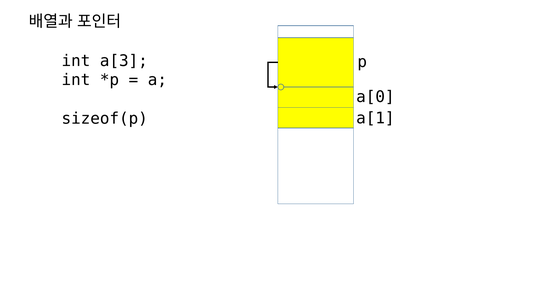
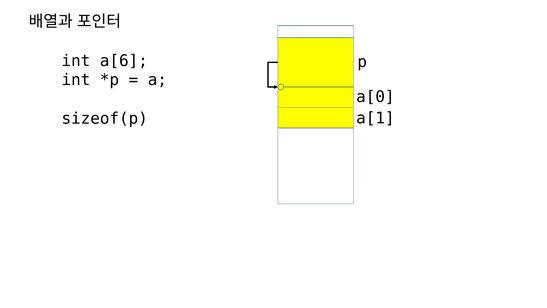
a[3: a[3 -> a[6 (124, 61)
